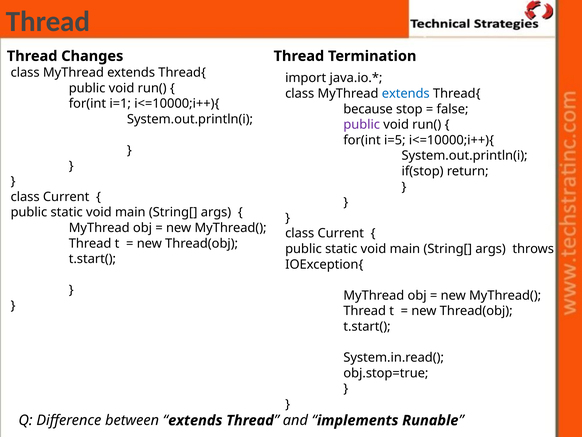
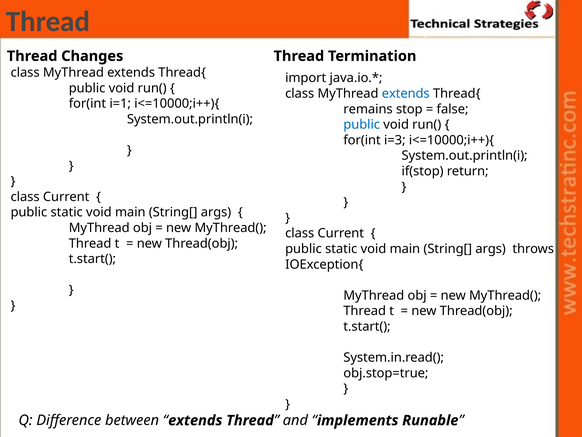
because: because -> remains (368, 109)
public colour: purple -> blue (362, 124)
i=5: i=5 -> i=3 (395, 140)
